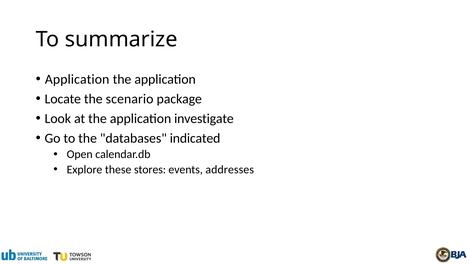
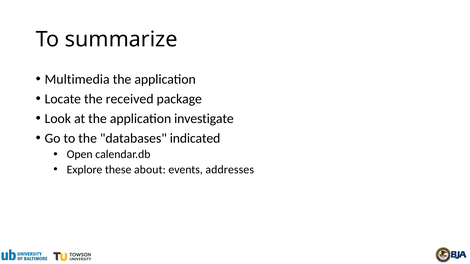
Application: Application -> Multimedia (77, 79)
scenario: scenario -> received (130, 99)
stores: stores -> about (150, 170)
